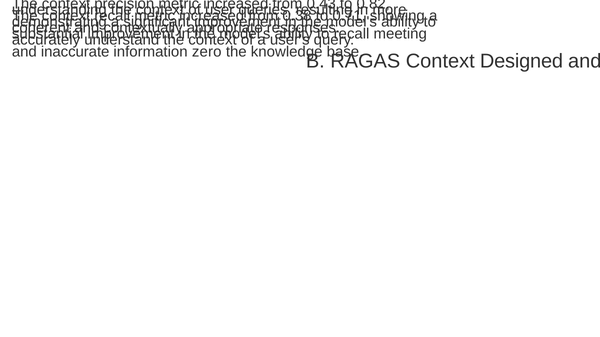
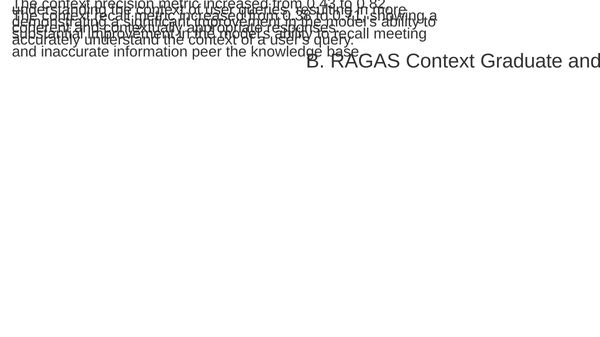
zero: zero -> peer (207, 52)
Designed: Designed -> Graduate (521, 61)
